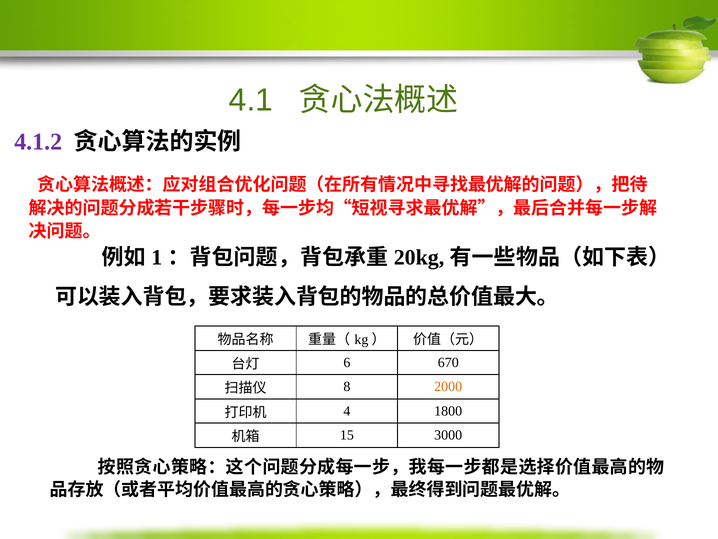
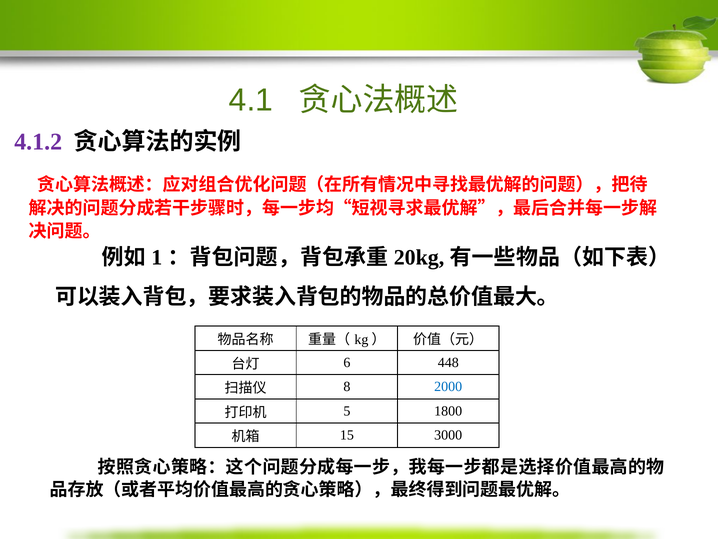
670: 670 -> 448 (448, 362)
2000 colour: orange -> blue (448, 386)
4: 4 -> 5 (347, 411)
